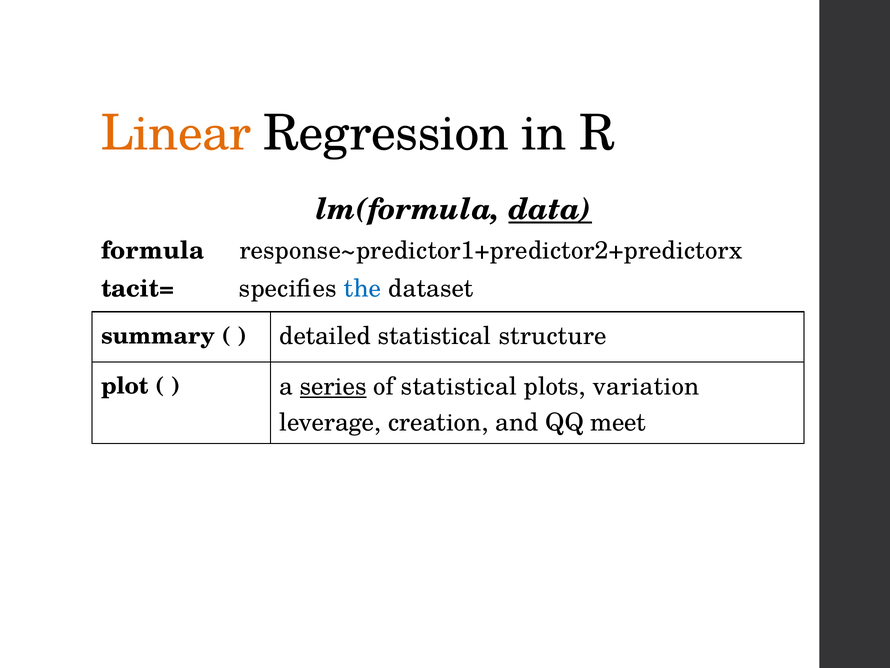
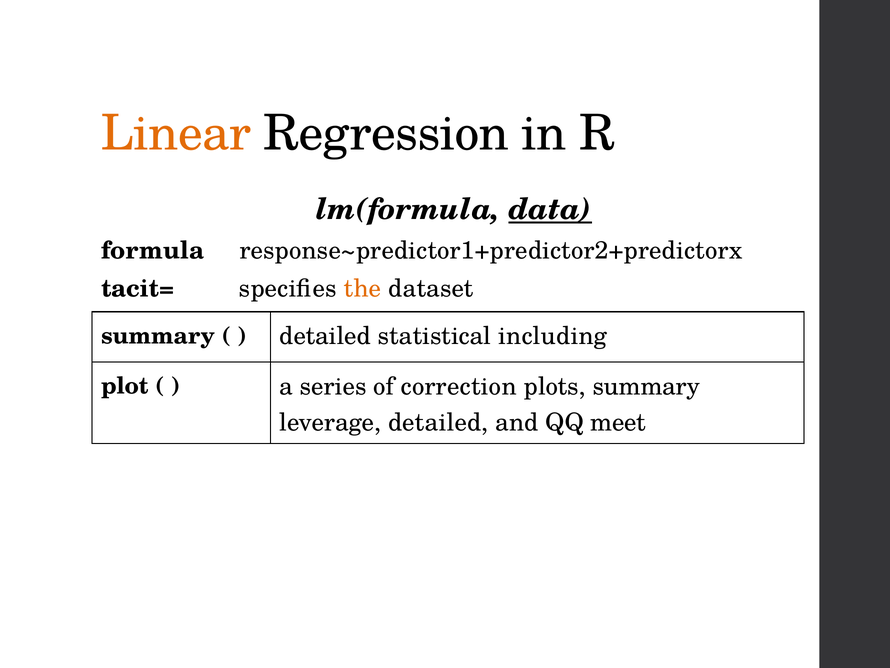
the colour: blue -> orange (363, 288)
structure: structure -> including (553, 336)
series underline: present -> none (333, 386)
of statistical: statistical -> correction (459, 386)
plots variation: variation -> summary (646, 386)
leverage creation: creation -> detailed (438, 423)
